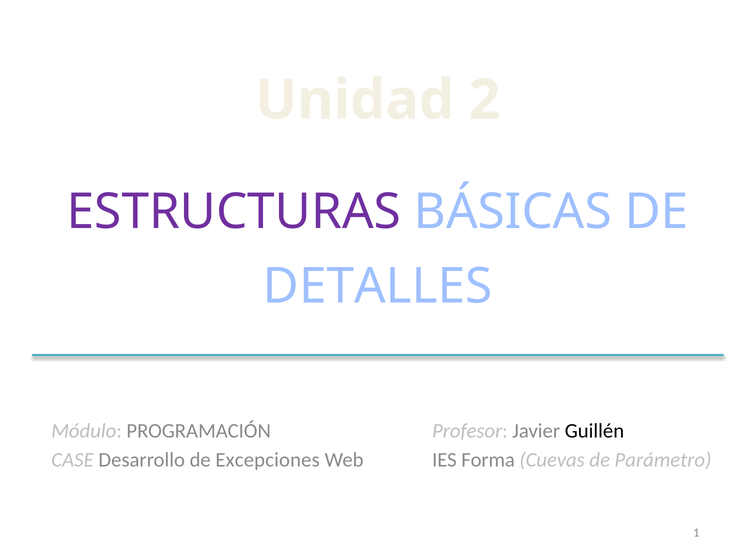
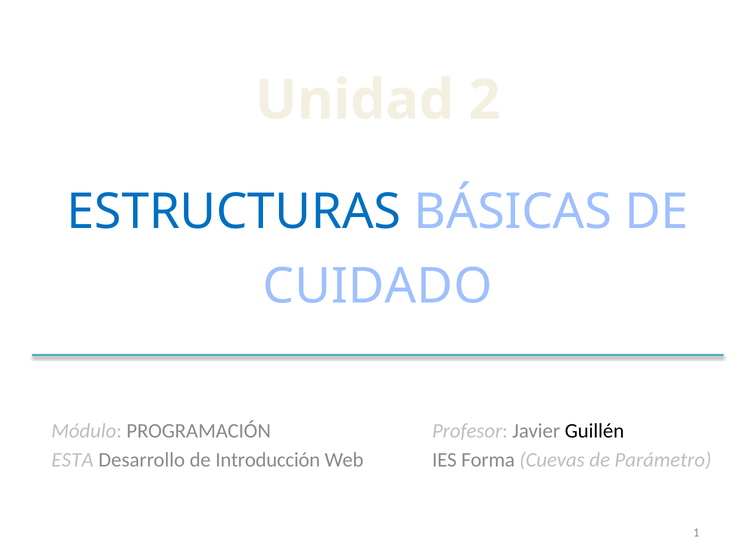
ESTRUCTURAS colour: purple -> blue (234, 212)
DETALLES: DETALLES -> CUIDADO (378, 286)
CASE: CASE -> ESTA (72, 460)
Excepciones: Excepciones -> Introducción (268, 460)
